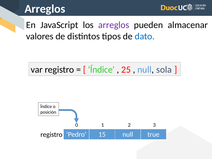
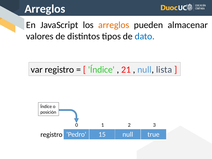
arreglos colour: purple -> orange (114, 25)
25: 25 -> 21 (126, 70)
sola: sola -> lista (164, 70)
